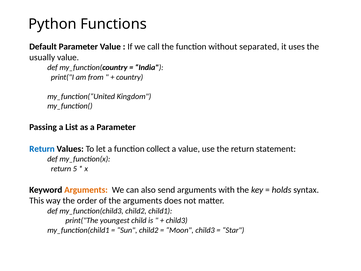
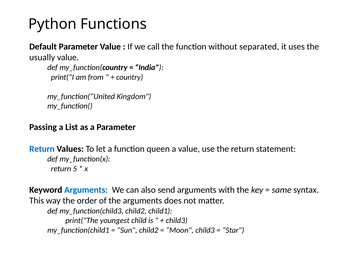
collect: collect -> queen (158, 149)
Arguments colour: orange -> blue (86, 190)
holds: holds -> same (282, 190)
